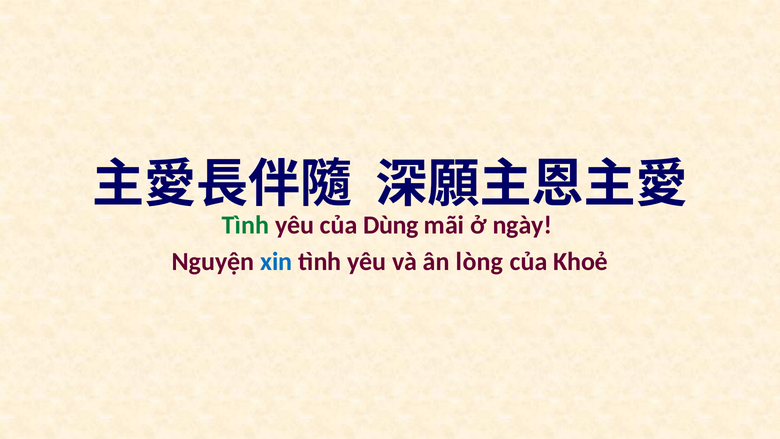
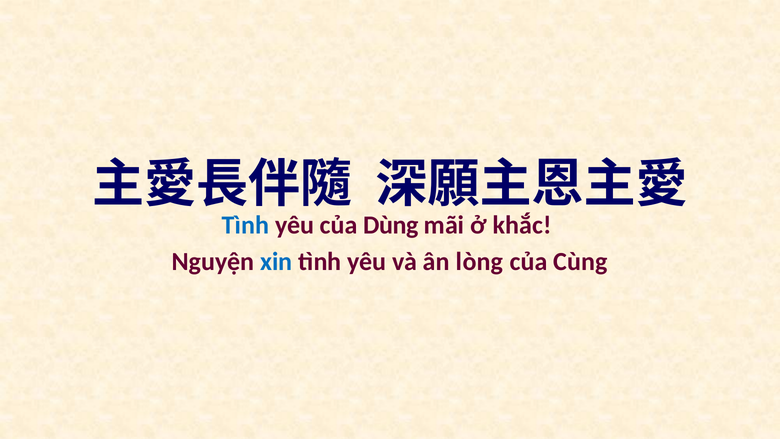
Tình colour: green -> blue (245, 225)
ngày: ngày -> khắc (522, 225)
Khoẻ: Khoẻ -> Cùng (580, 262)
